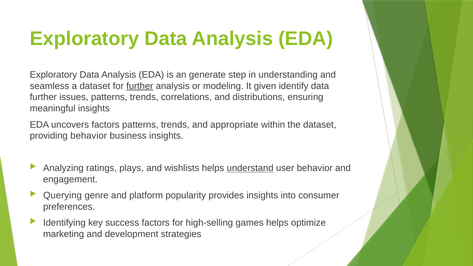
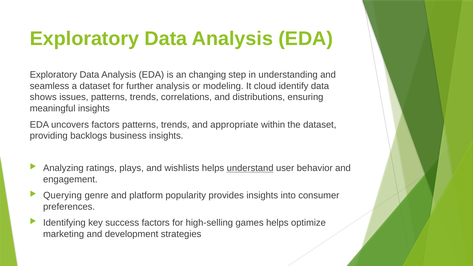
generate: generate -> changing (207, 75)
further underline: present -> none (140, 86)
given: given -> cloud (265, 86)
further: further -> shows (43, 97)
providing behavior: behavior -> backlogs (89, 136)
